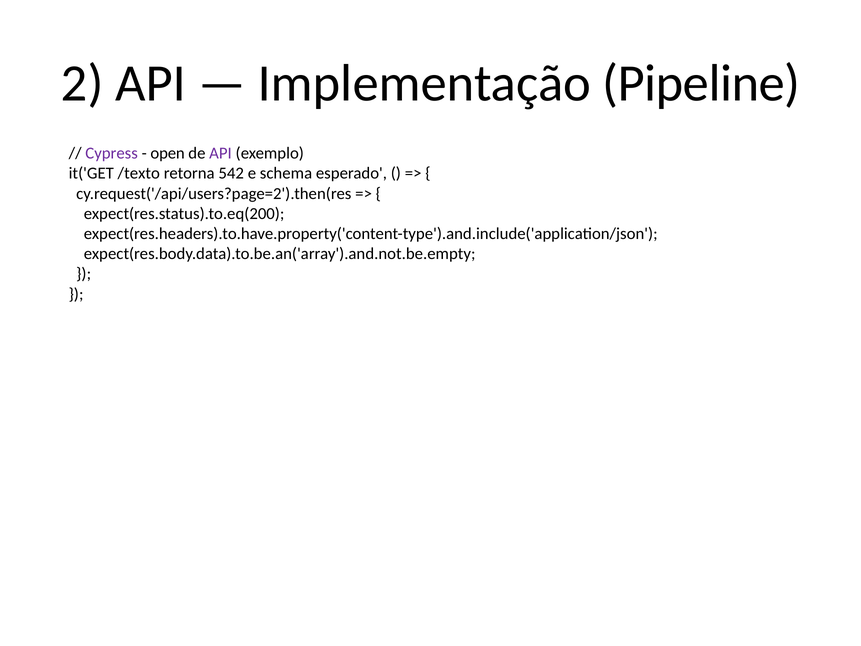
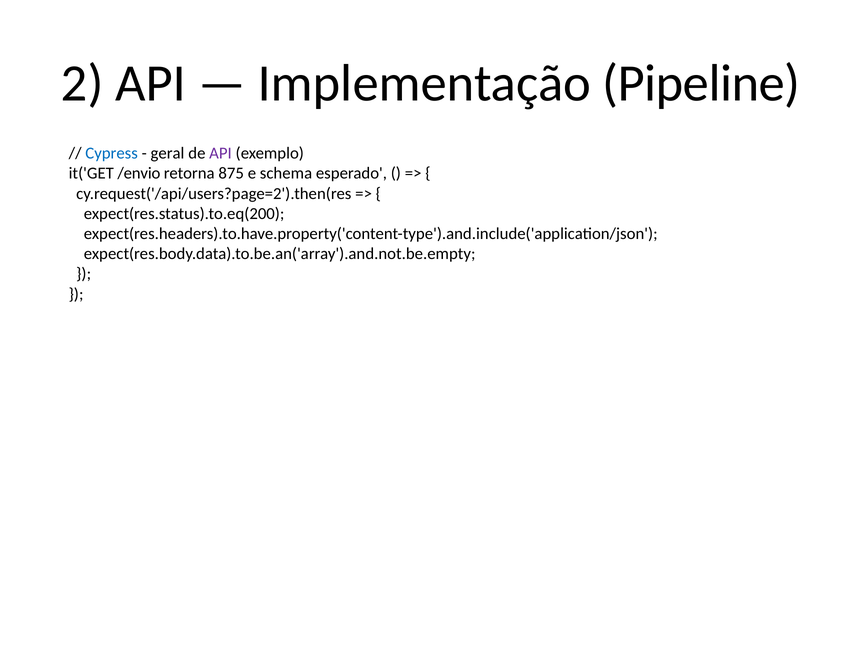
Cypress colour: purple -> blue (112, 153)
open: open -> geral (168, 153)
/texto: /texto -> /envio (139, 173)
542: 542 -> 875 (231, 173)
